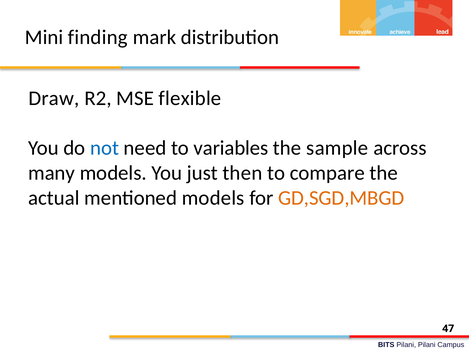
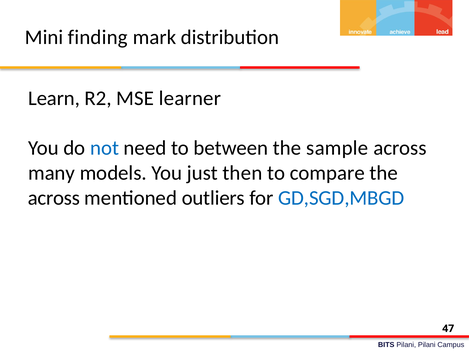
Draw: Draw -> Learn (54, 98)
flexible: flexible -> learner (190, 98)
variables: variables -> between (231, 148)
actual: actual -> across (54, 198)
mentioned models: models -> outliers (213, 198)
GD,SGD,MBGD colour: orange -> blue (341, 198)
